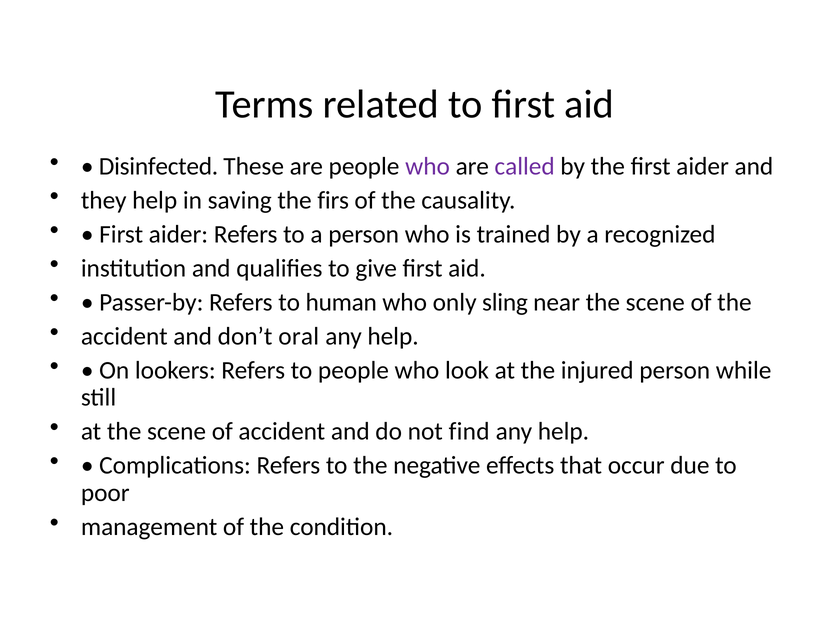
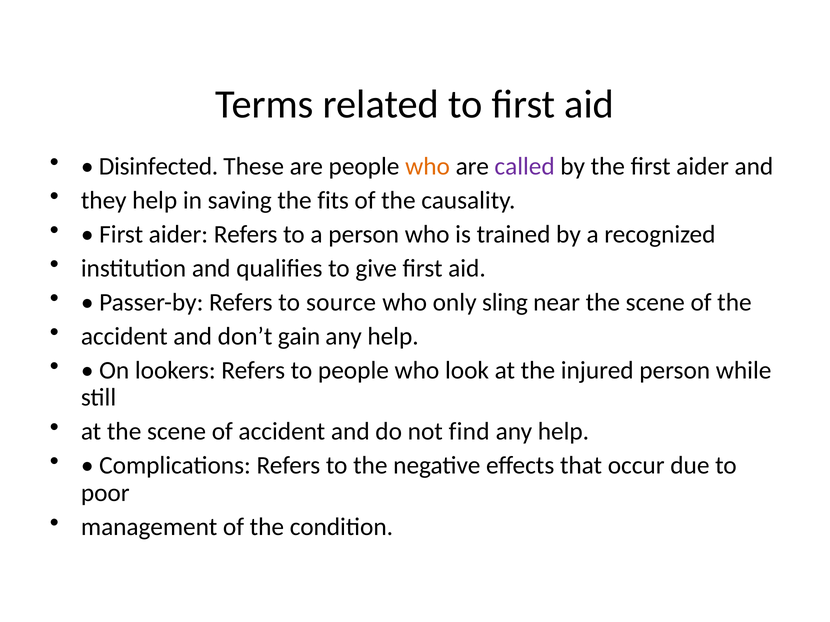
who colour: purple -> orange (428, 166)
firs: firs -> fits (333, 200)
human: human -> source (341, 302)
oral: oral -> gain (299, 336)
